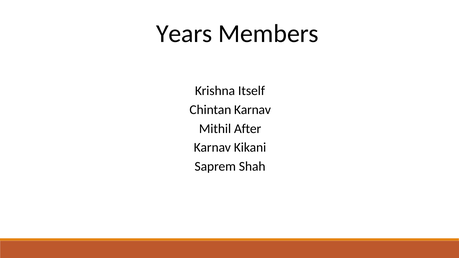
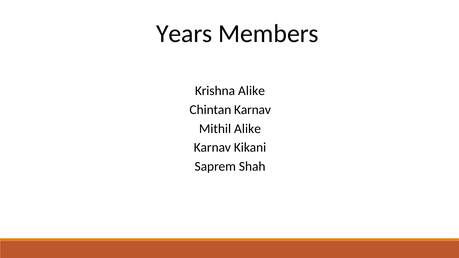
Krishna Itself: Itself -> Alike (252, 91)
Mithil After: After -> Alike (248, 129)
